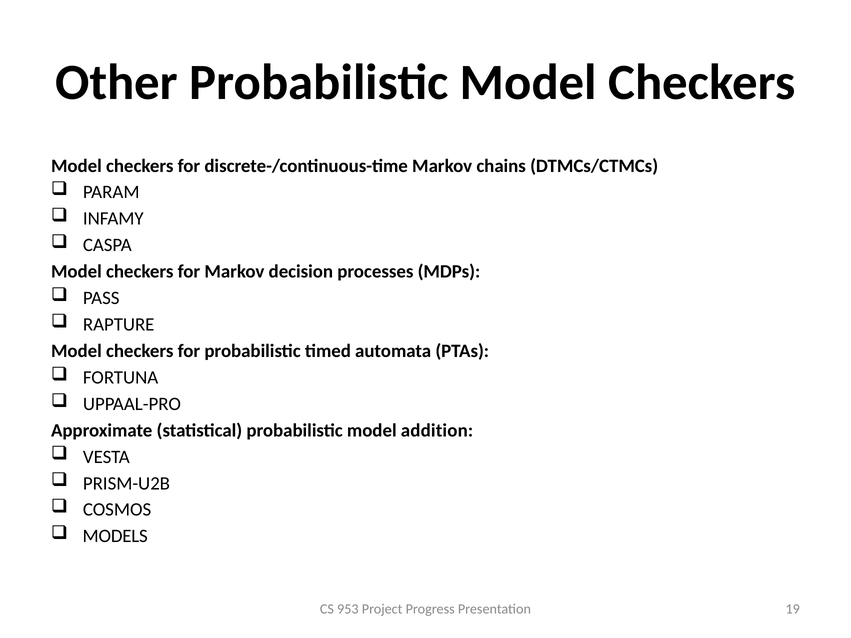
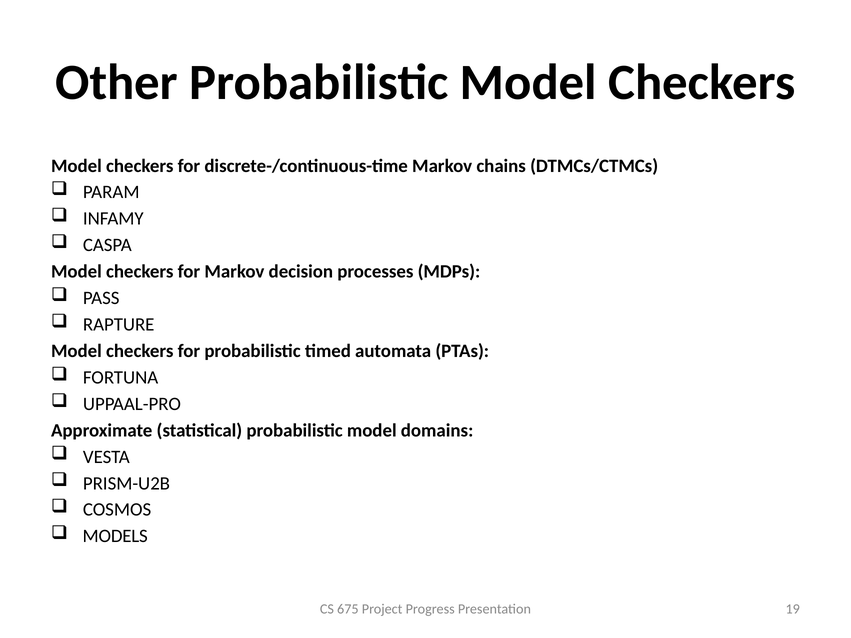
addition: addition -> domains (437, 431)
953: 953 -> 675 (348, 610)
